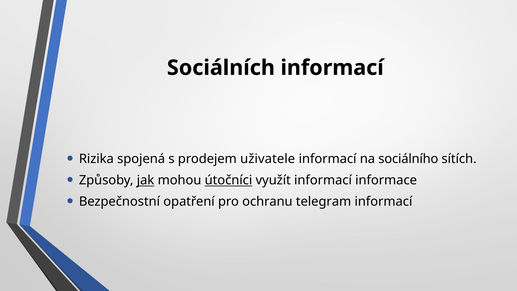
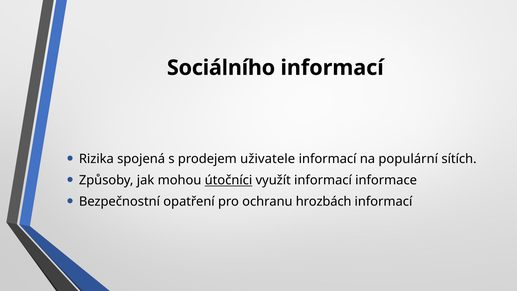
Sociálních: Sociálních -> Sociálního (221, 68)
sociálního: sociálního -> populární (408, 159)
jak underline: present -> none (146, 180)
telegram: telegram -> hrozbách (324, 202)
